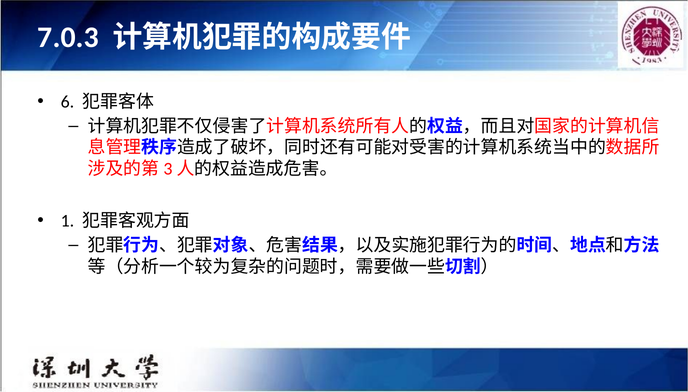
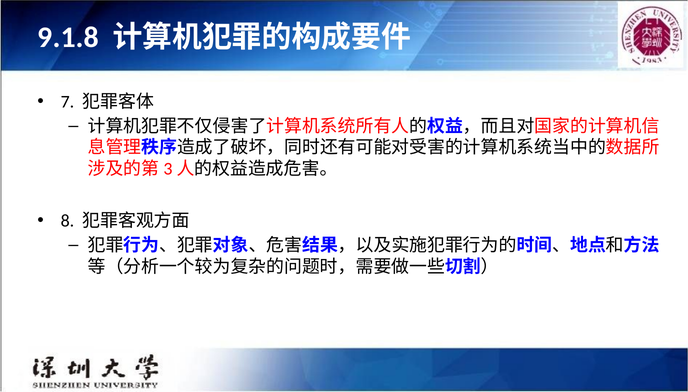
7.0.3: 7.0.3 -> 9.1.8 (68, 37)
6: 6 -> 7 (67, 102)
1: 1 -> 8 (67, 221)
